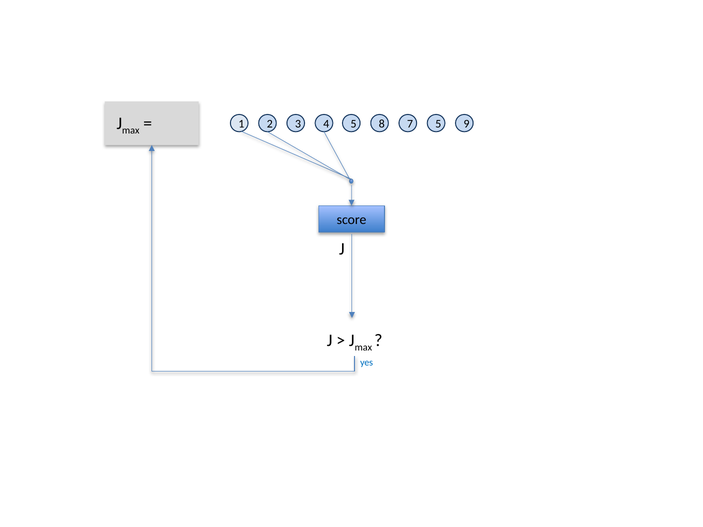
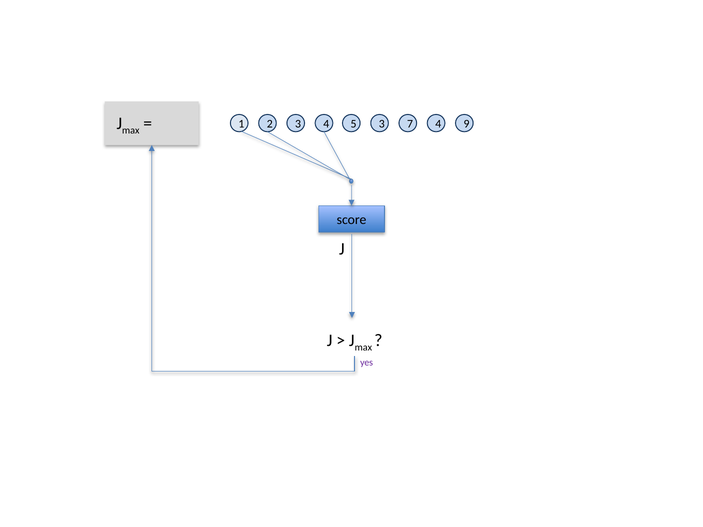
8: 8 -> 3 (382, 124)
7 5: 5 -> 4 (438, 124)
yes colour: blue -> purple (367, 363)
